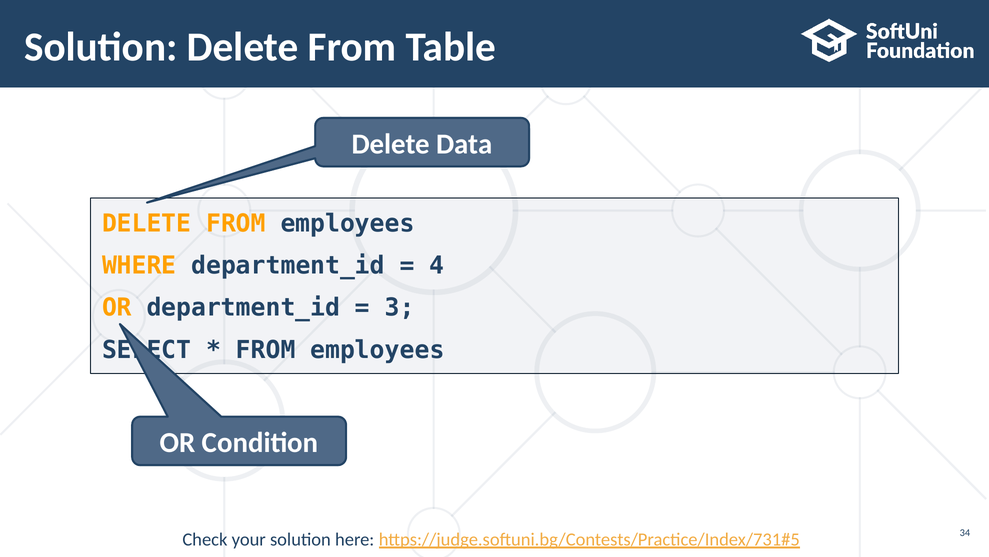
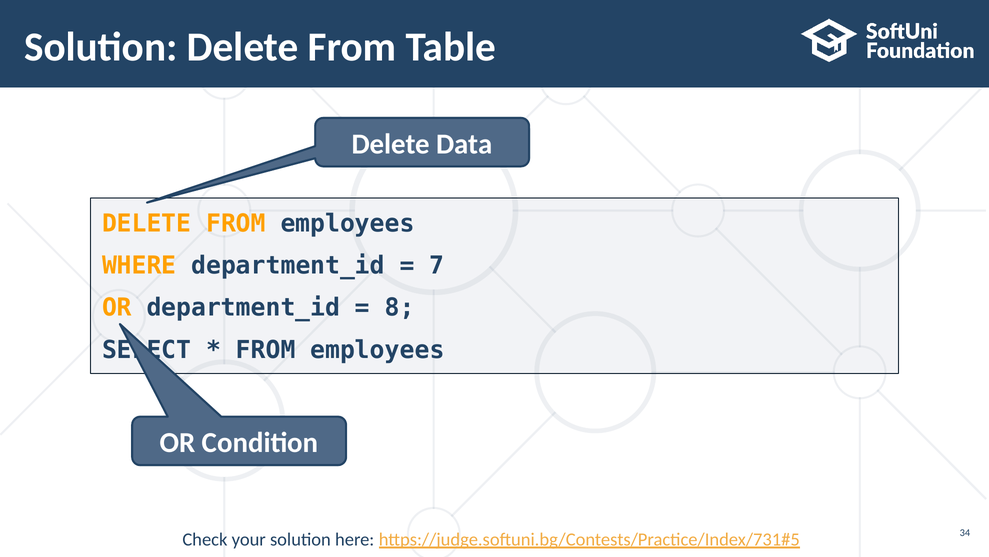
4: 4 -> 7 (437, 265)
3: 3 -> 8 (400, 307)
